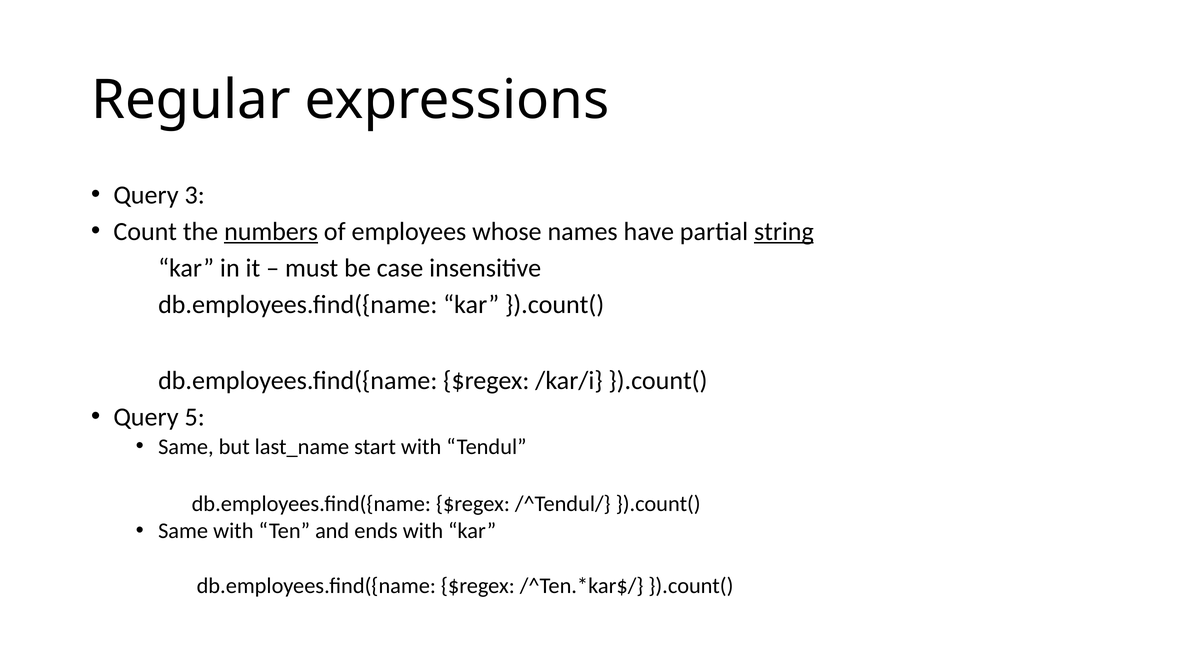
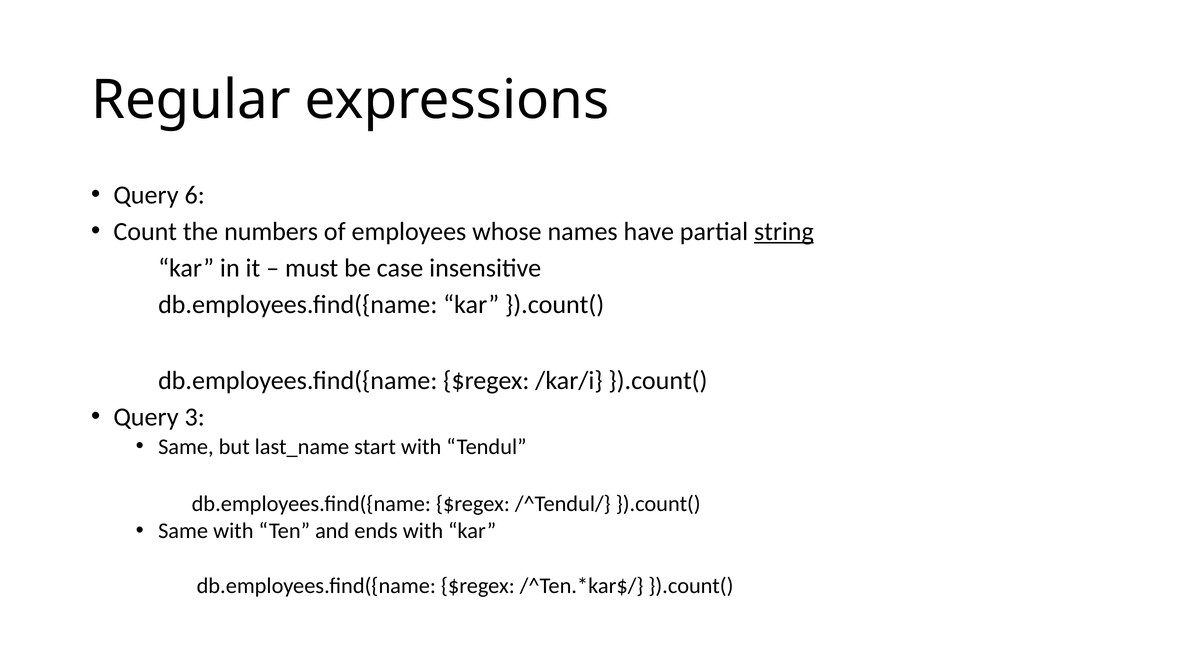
3: 3 -> 6 (195, 195)
numbers underline: present -> none (271, 232)
5: 5 -> 3 (195, 417)
